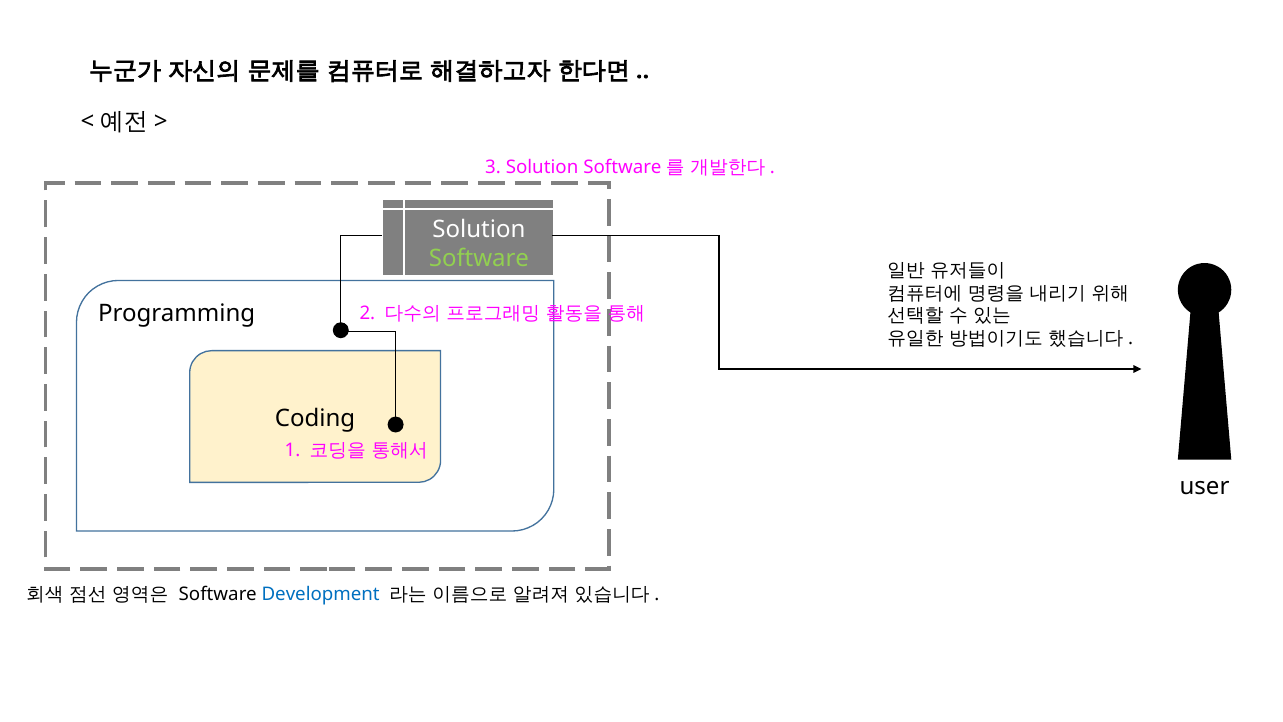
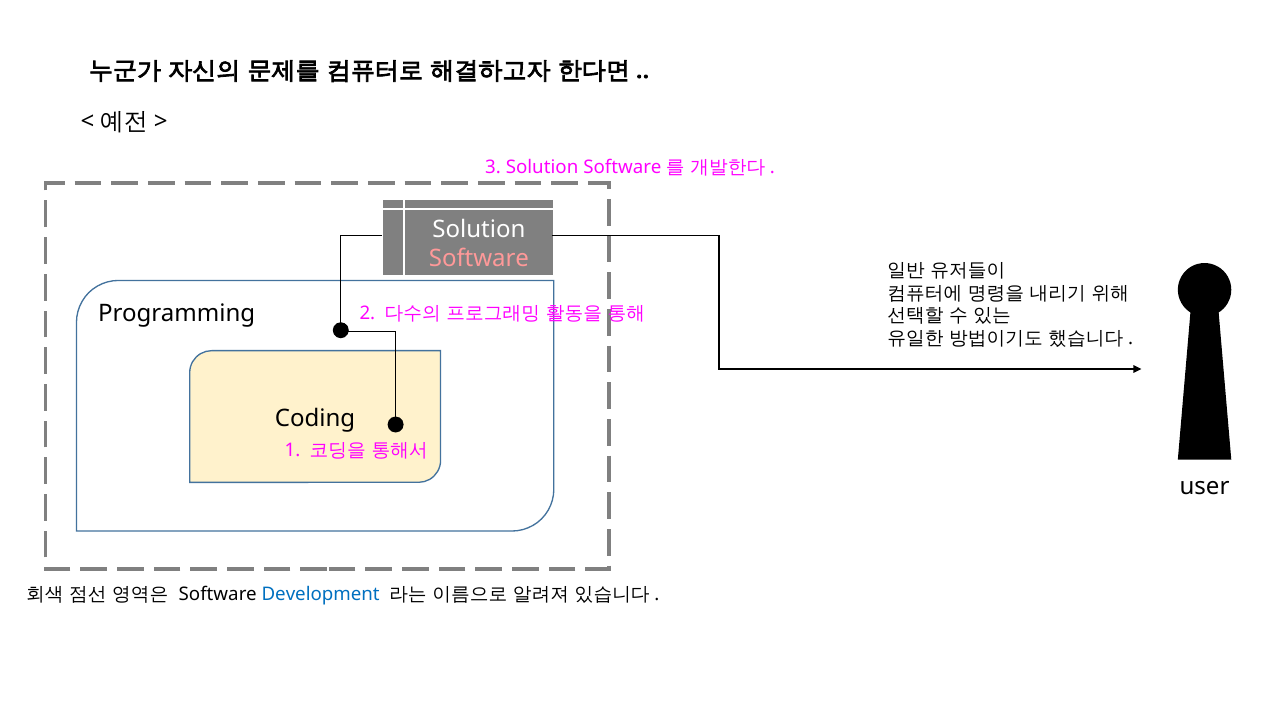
Software colour: light green -> pink (479, 258)
